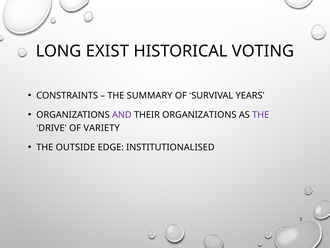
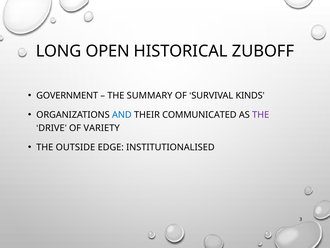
EXIST: EXIST -> OPEN (108, 51)
VOTING: VOTING -> ZUBOFF (263, 51)
CONSTRAINTS: CONSTRAINTS -> GOVERNMENT (67, 95)
YEARS: YEARS -> KINDS (249, 95)
AND colour: purple -> blue (122, 115)
THEIR ORGANIZATIONS: ORGANIZATIONS -> COMMUNICATED (199, 115)
